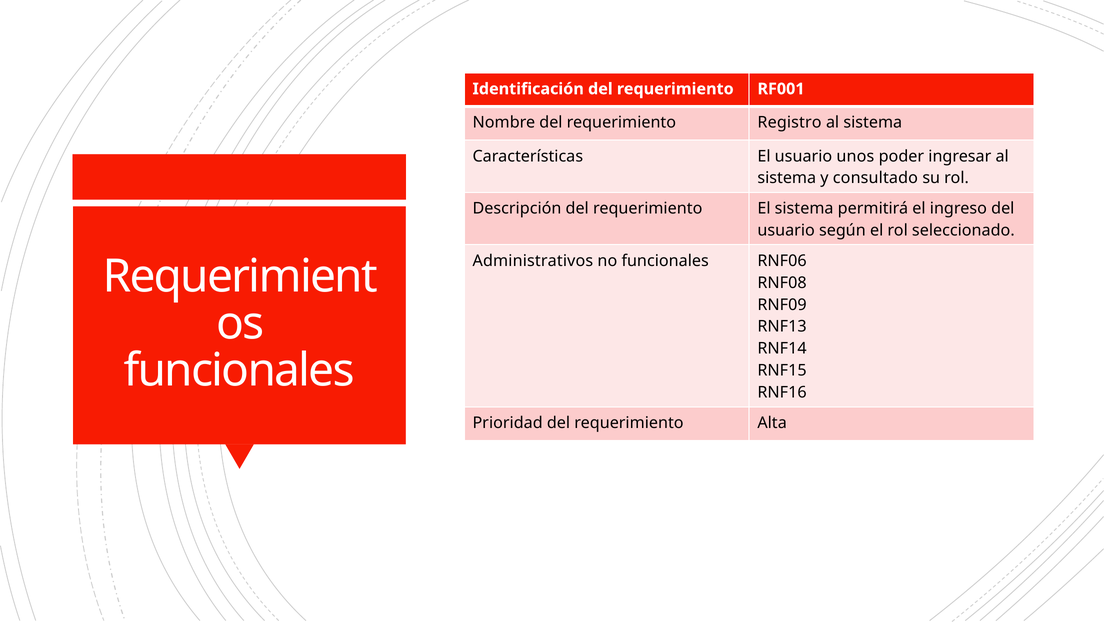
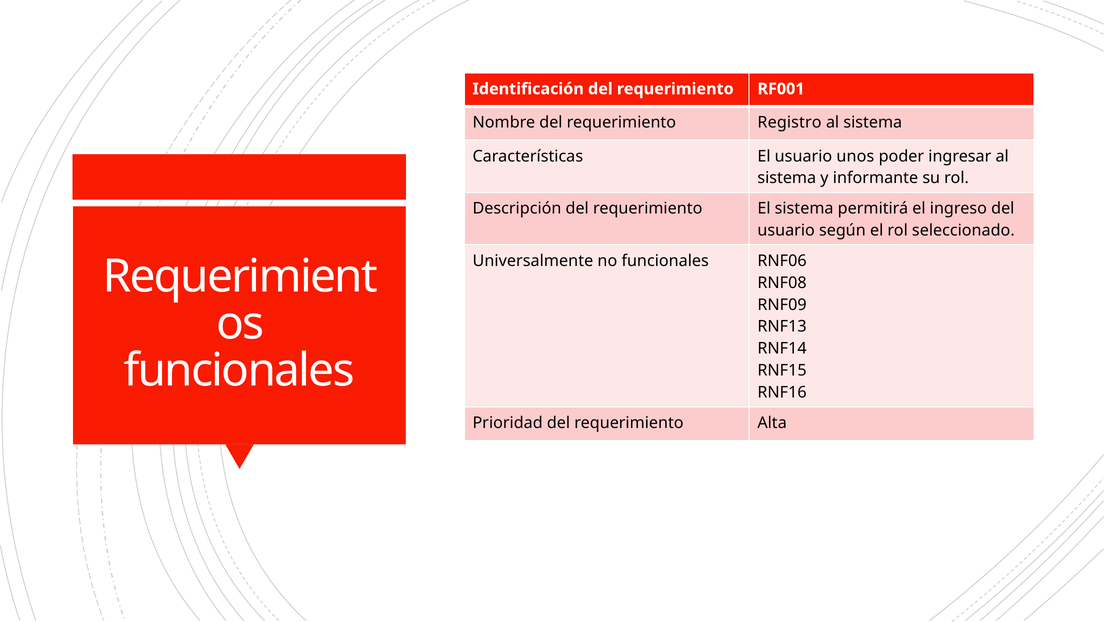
consultado: consultado -> informante (875, 178)
Administrativos: Administrativos -> Universalmente (533, 261)
